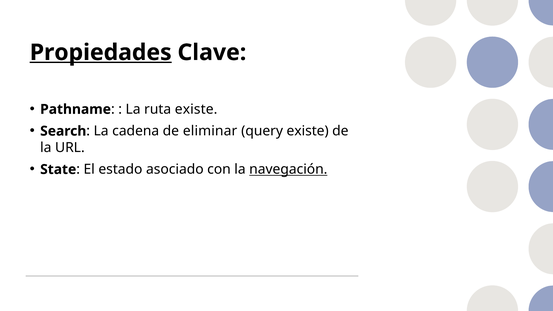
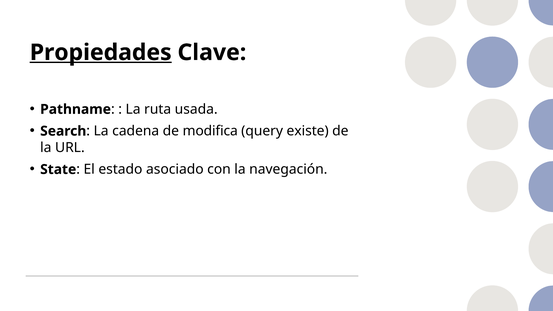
ruta existe: existe -> usada (196, 109)
eliminar: eliminar -> modifica (210, 131)
navegación underline: present -> none (288, 169)
